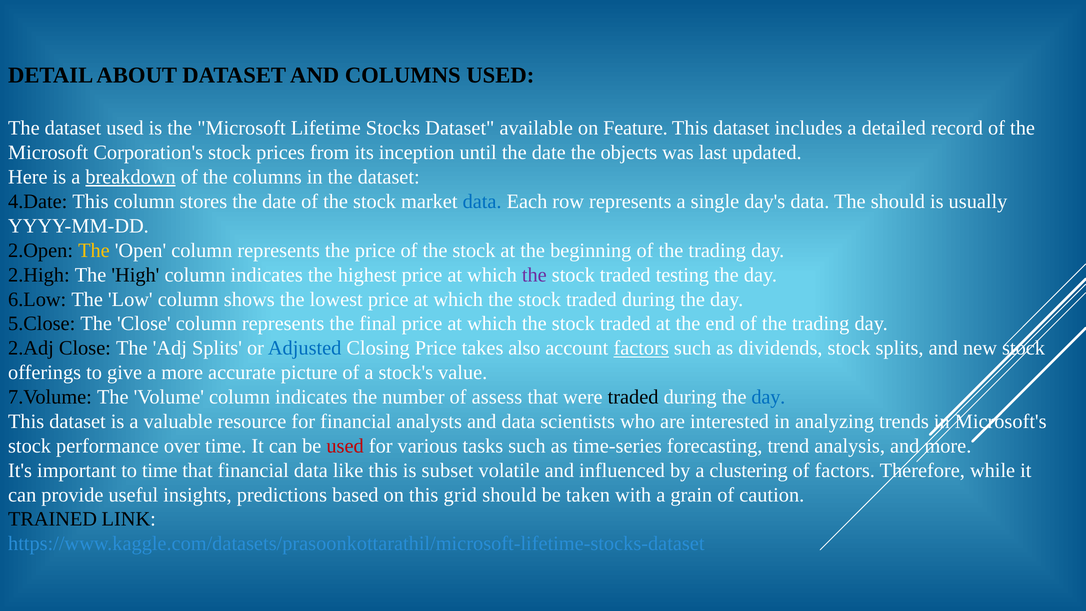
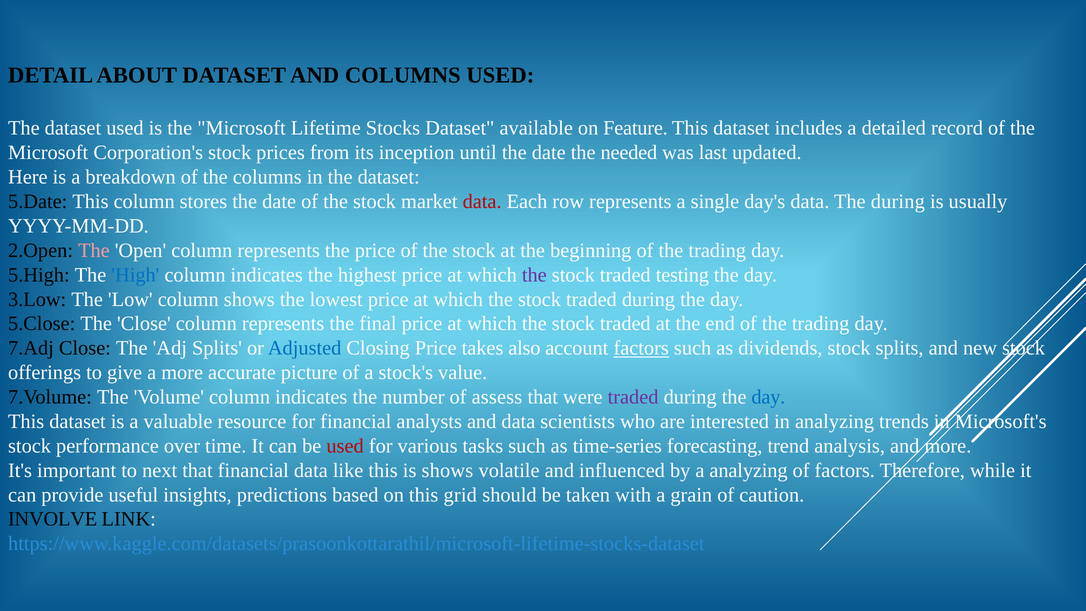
objects: objects -> needed (629, 153)
breakdown underline: present -> none (131, 177)
4.Date: 4.Date -> 5.Date (38, 201)
data colour: blue -> red (482, 201)
The should: should -> during (898, 201)
The colour: yellow -> pink (94, 250)
2.High: 2.High -> 5.High (39, 275)
High colour: black -> blue (135, 275)
6.Low: 6.Low -> 3.Low (37, 299)
2.Adj: 2.Adj -> 7.Adj (31, 348)
traded colour: black -> purple (633, 397)
to time: time -> next (160, 470)
is subset: subset -> shows (447, 470)
a clustering: clustering -> analyzing (749, 470)
TRAINED: TRAINED -> INVOLVE (53, 519)
